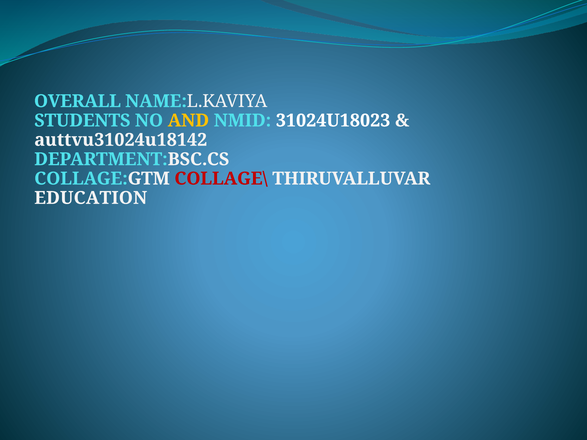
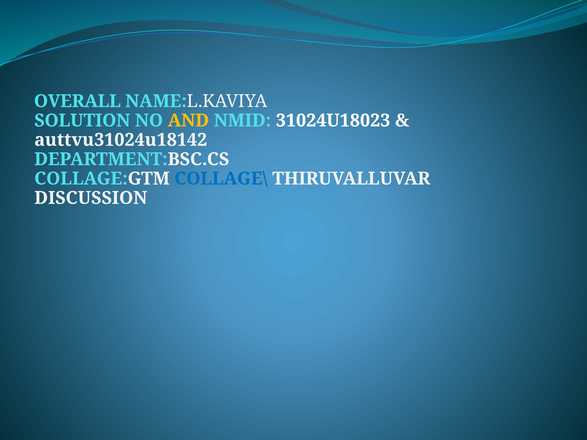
STUDENTS: STUDENTS -> SOLUTION (82, 121)
COLLAGE\ colour: red -> blue (221, 179)
EDUCATION: EDUCATION -> DISCUSSION (91, 198)
